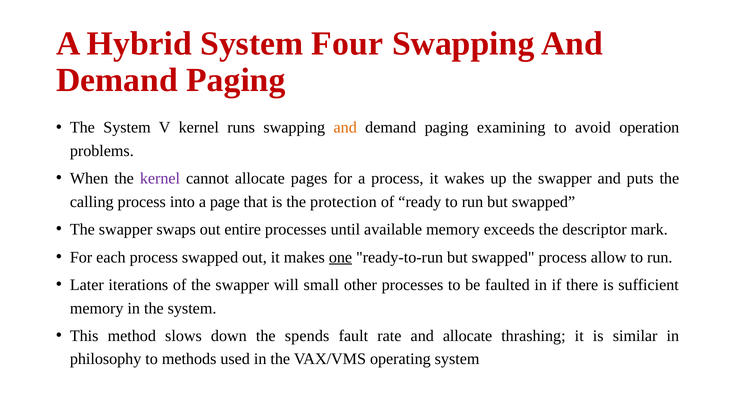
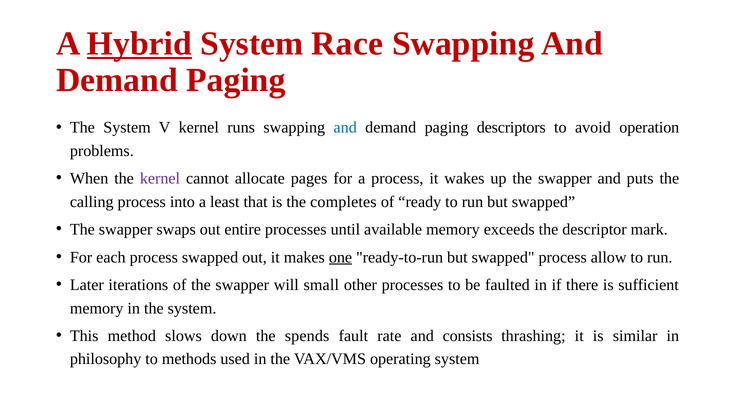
Hybrid underline: none -> present (139, 44)
Four: Four -> Race (347, 44)
and colour: orange -> blue (345, 128)
examining: examining -> descriptors (511, 128)
page: page -> least (225, 202)
protection: protection -> completes (343, 202)
and allocate: allocate -> consists (468, 336)
